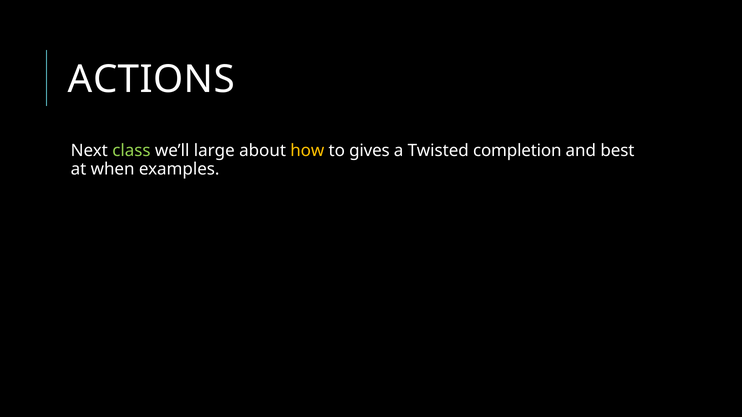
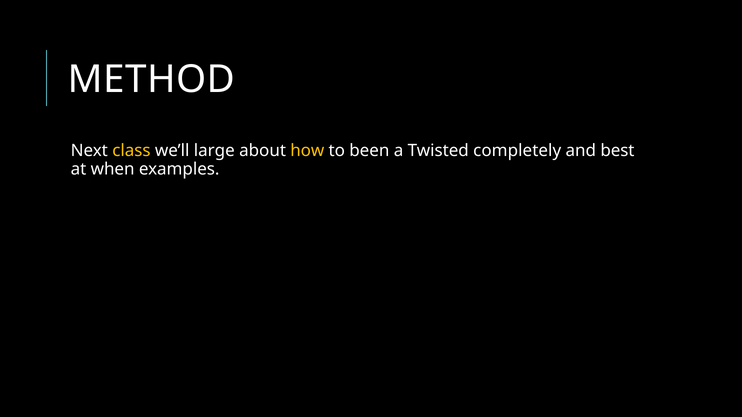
ACTIONS: ACTIONS -> METHOD (151, 80)
class colour: light green -> yellow (131, 151)
gives: gives -> been (369, 151)
completion: completion -> completely (517, 151)
